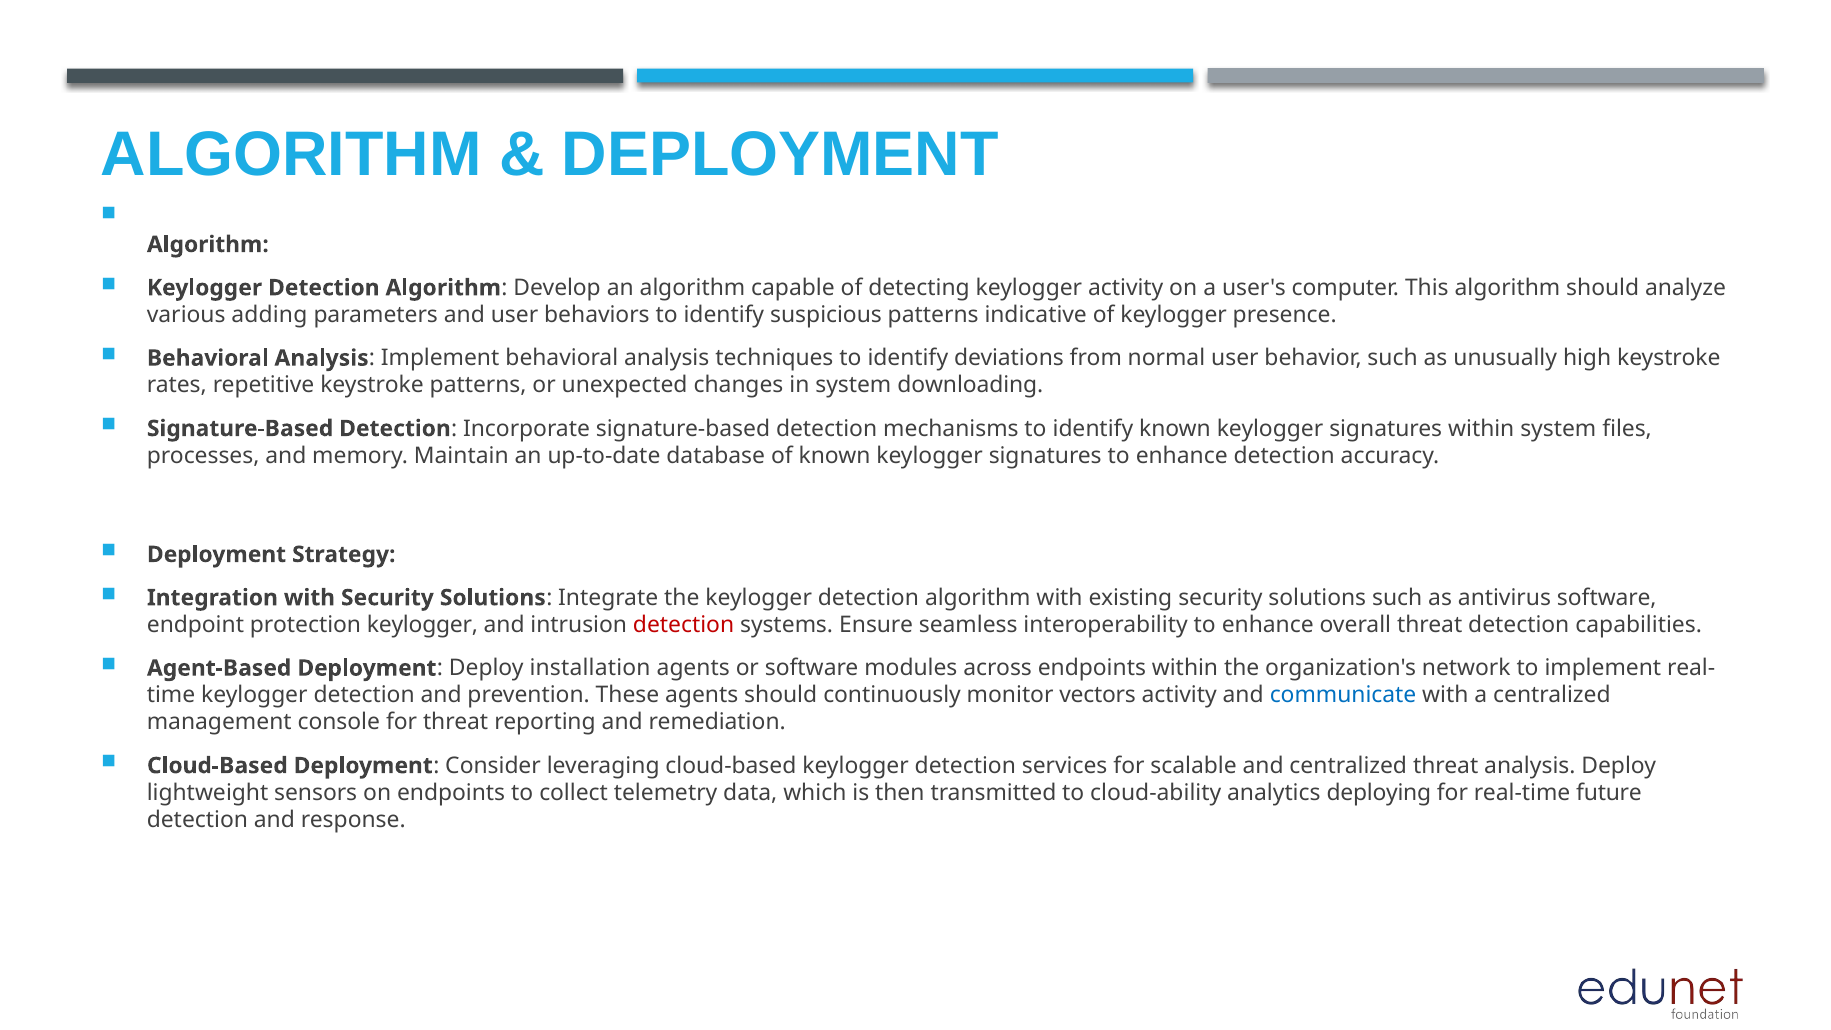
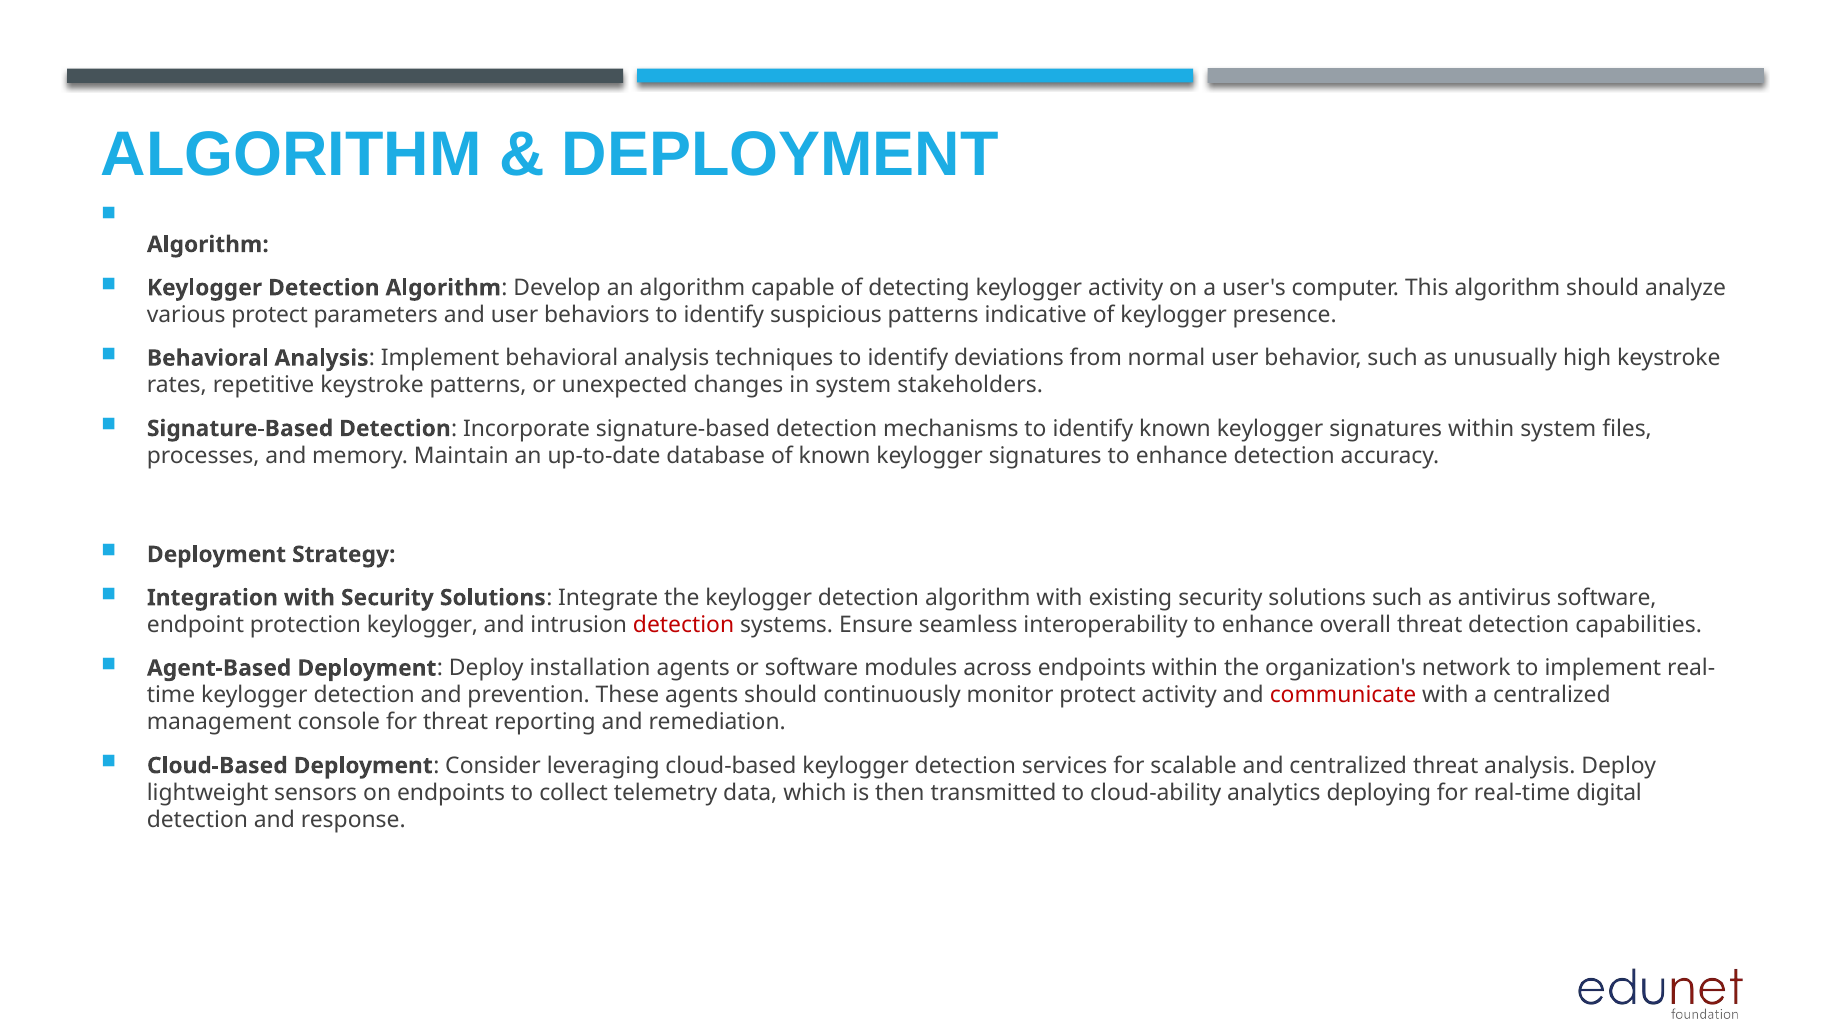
various adding: adding -> protect (270, 315)
downloading: downloading -> stakeholders (970, 385)
monitor vectors: vectors -> protect (1098, 695)
communicate colour: blue -> red (1343, 695)
future: future -> digital (1609, 793)
